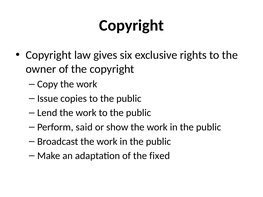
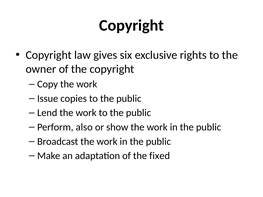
said: said -> also (84, 127)
